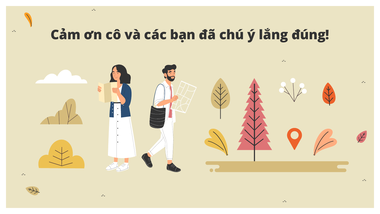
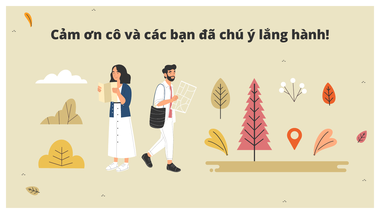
đúng: đúng -> hành (310, 35)
